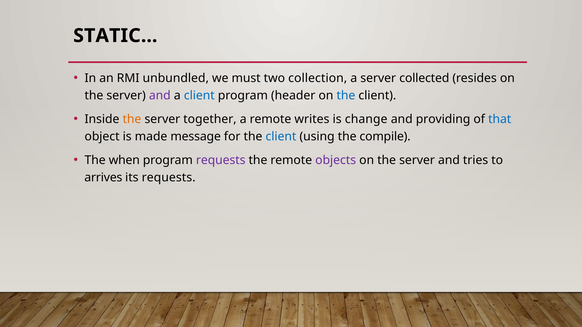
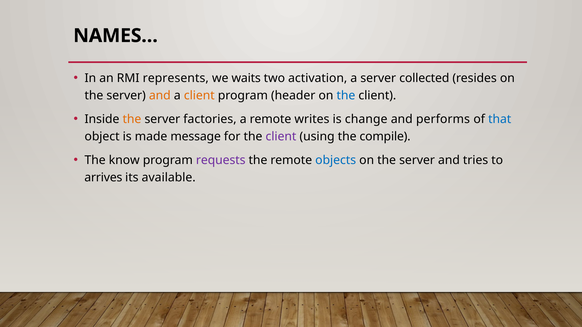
STATIC…: STATIC… -> NAMES… (116, 36)
unbundled: unbundled -> represents (176, 78)
must: must -> waits (246, 78)
collection: collection -> activation (318, 78)
and colour: purple -> orange (160, 96)
client colour: blue -> orange (199, 96)
together: together -> factories (210, 119)
providing: providing -> performs (443, 119)
client colour: blue -> purple (281, 137)
when: when -> know (124, 160)
objects colour: purple -> blue (336, 160)
its requests: requests -> available (169, 178)
